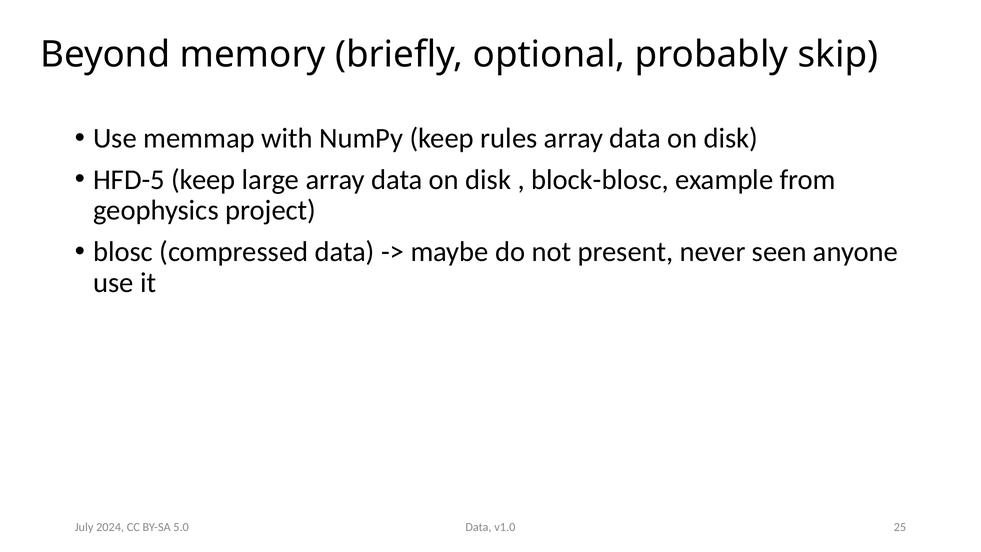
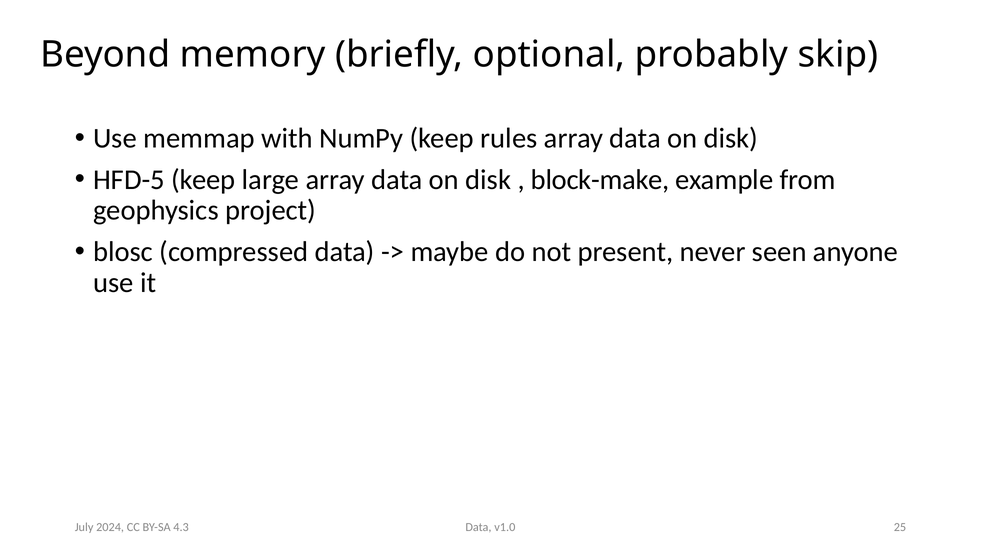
block-blosc: block-blosc -> block-make (600, 180)
5.0: 5.0 -> 4.3 (181, 527)
